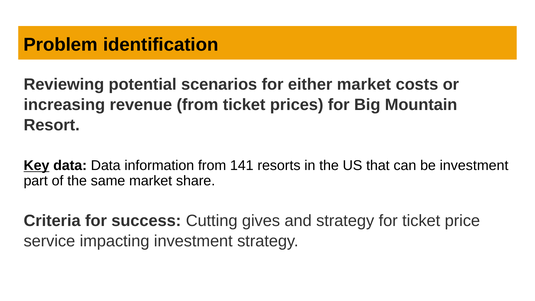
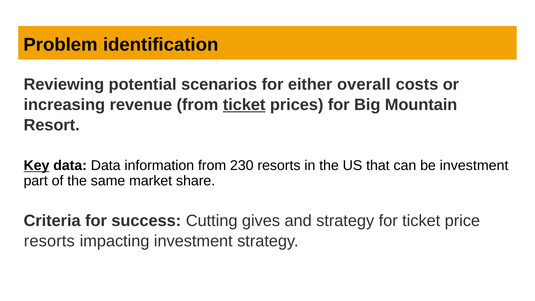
either market: market -> overall (364, 84)
ticket underline: none -> present (244, 105)
141: 141 -> 230 (242, 166)
service: service -> resorts (49, 241)
